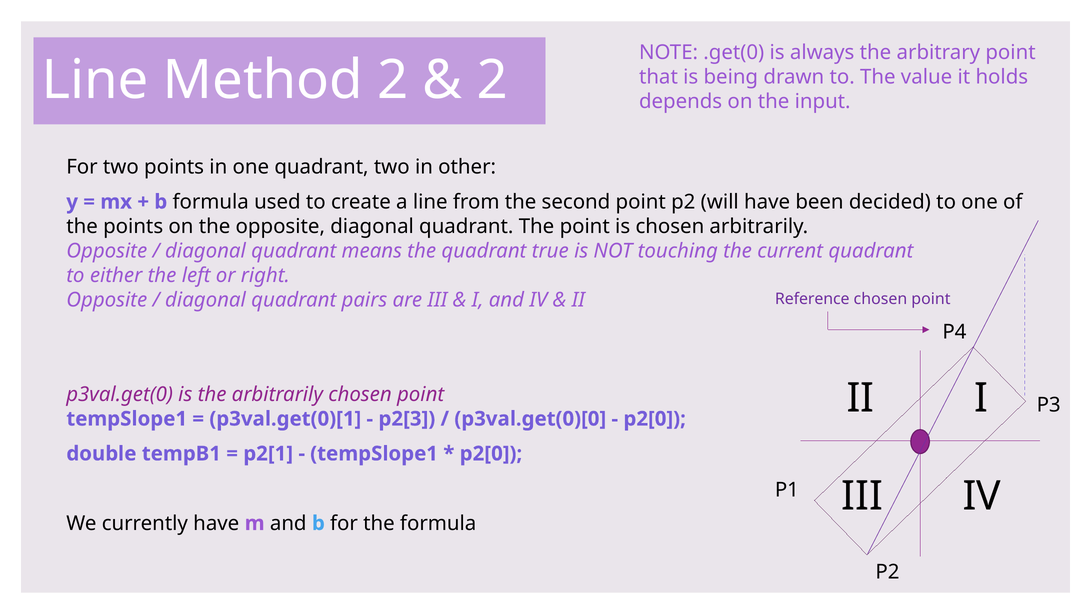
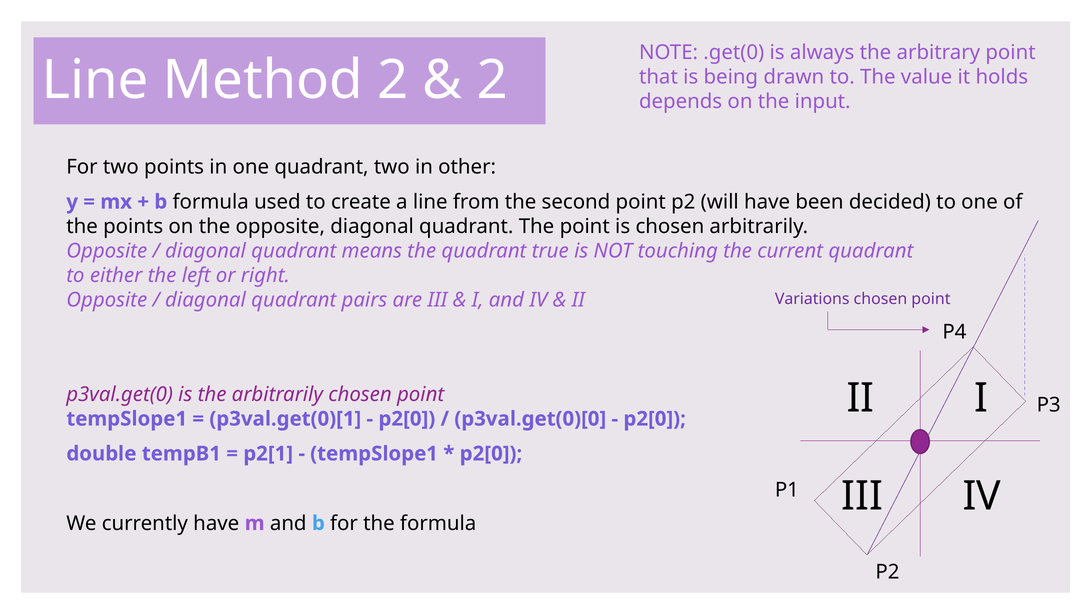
Reference: Reference -> Variations (812, 299)
p2[3: p2[3 -> p2[0 (407, 419)
